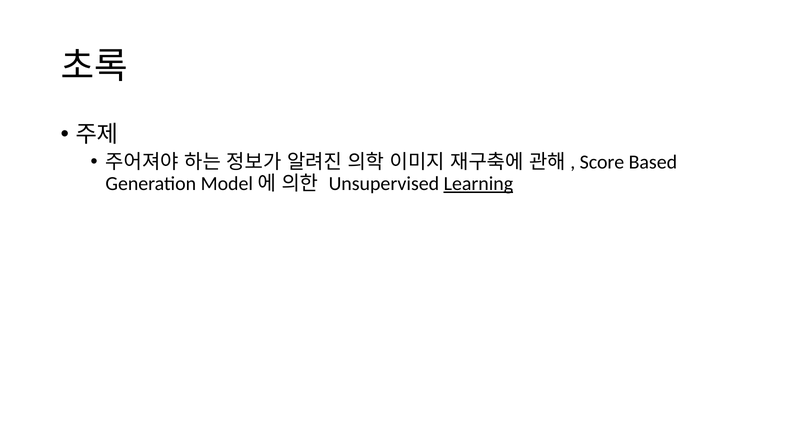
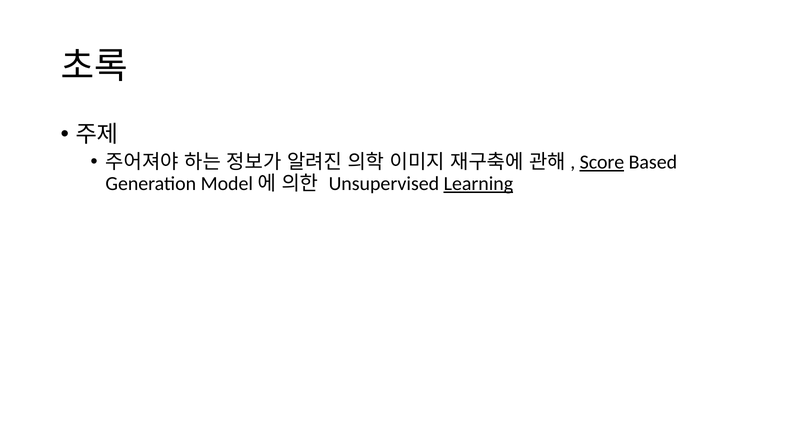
Score underline: none -> present (602, 162)
